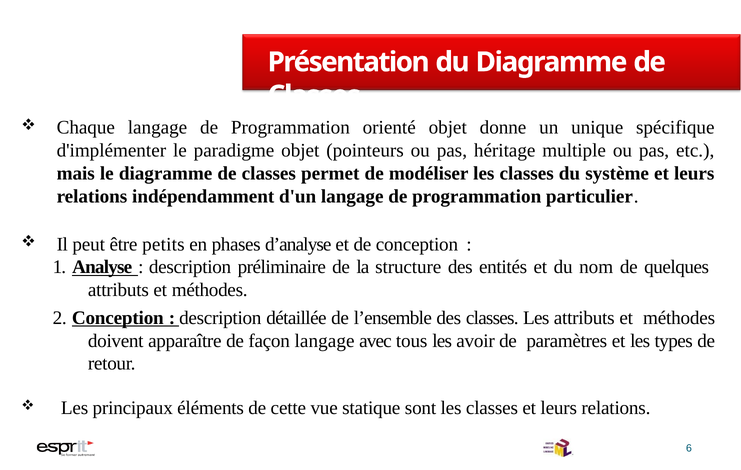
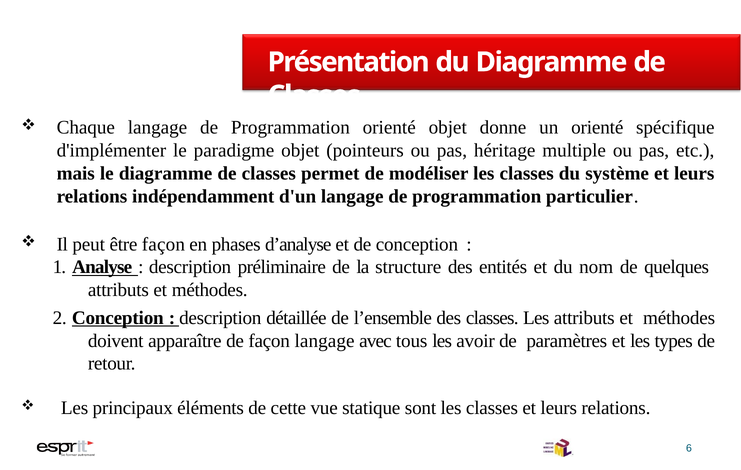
un unique: unique -> orienté (597, 128)
être petits: petits -> façon (163, 244)
